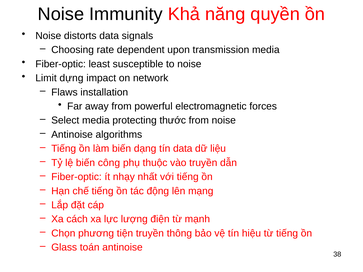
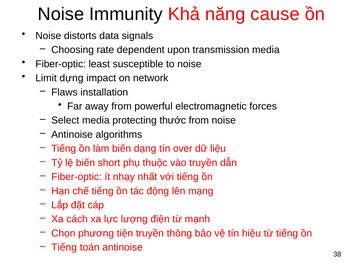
quyền: quyền -> cause (275, 14)
tín data: data -> over (183, 149)
công: công -> short (109, 163)
Glass: Glass -> Tiếng (64, 248)
